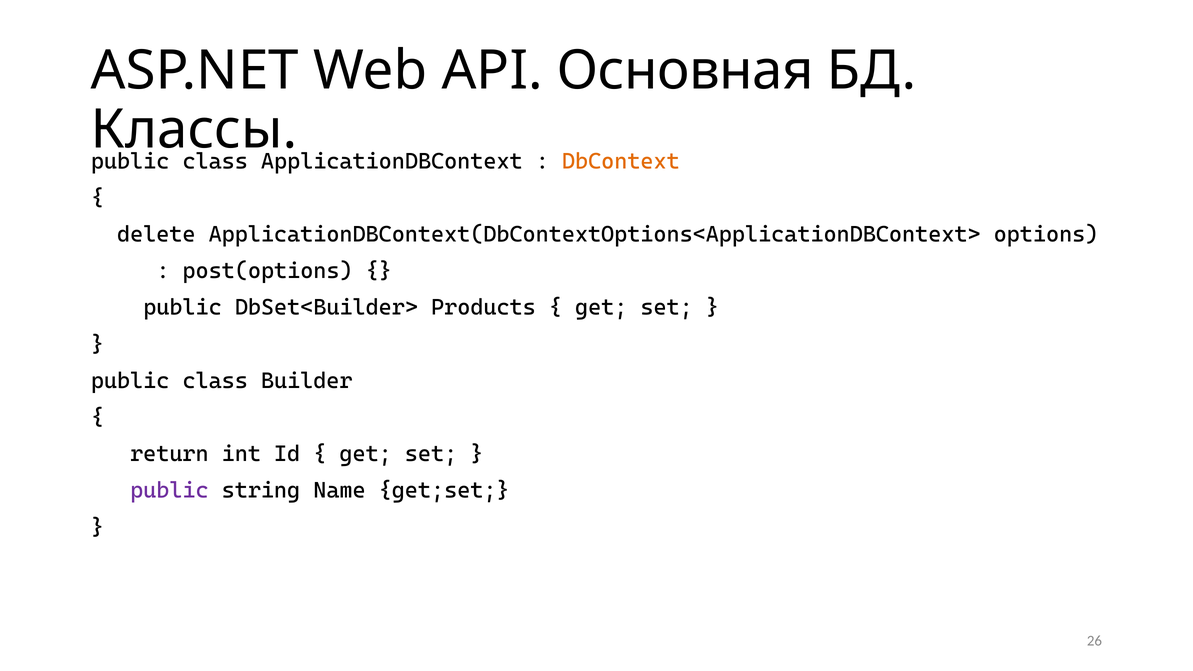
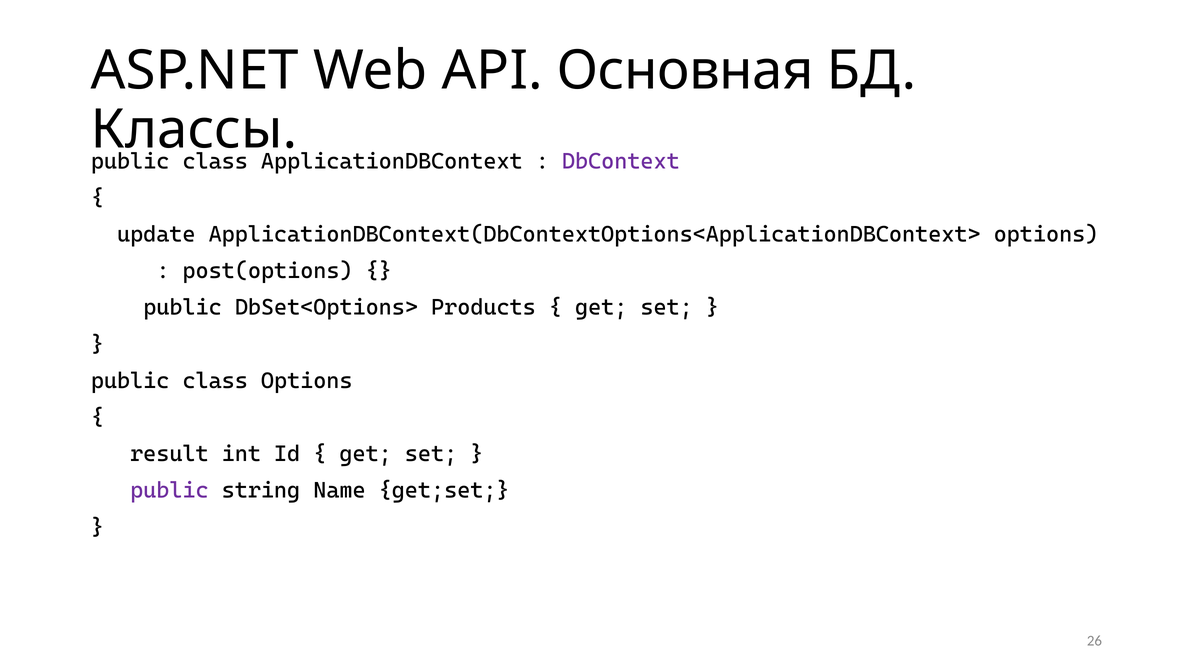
DbContext colour: orange -> purple (621, 161)
delete: delete -> update (156, 234)
DbSet<Builder>: DbSet<Builder> -> DbSet<Options> (326, 308)
class Builder: Builder -> Options (307, 381)
return: return -> result (169, 454)
